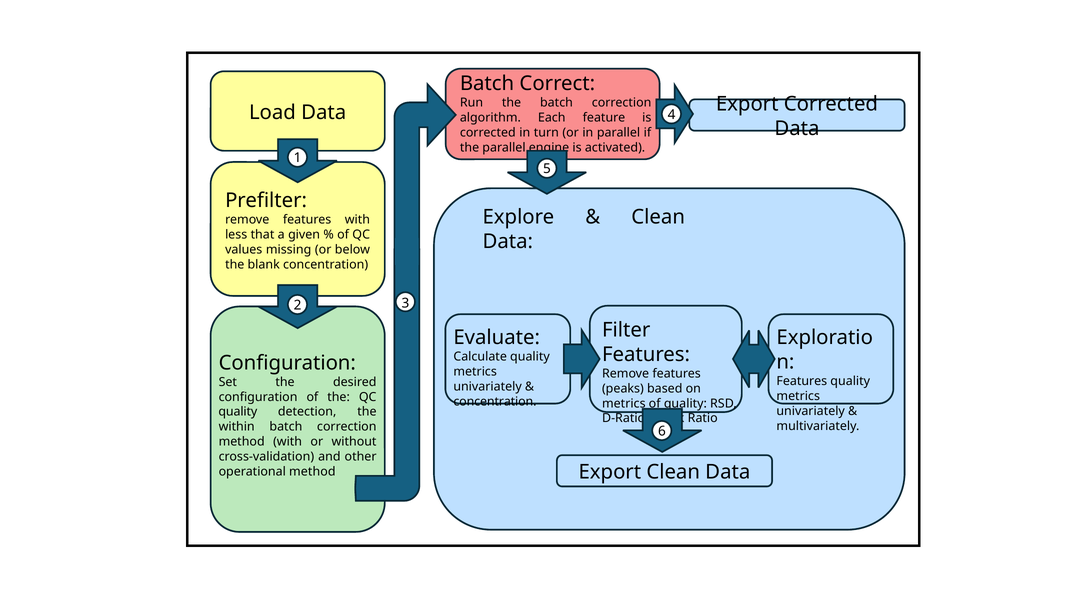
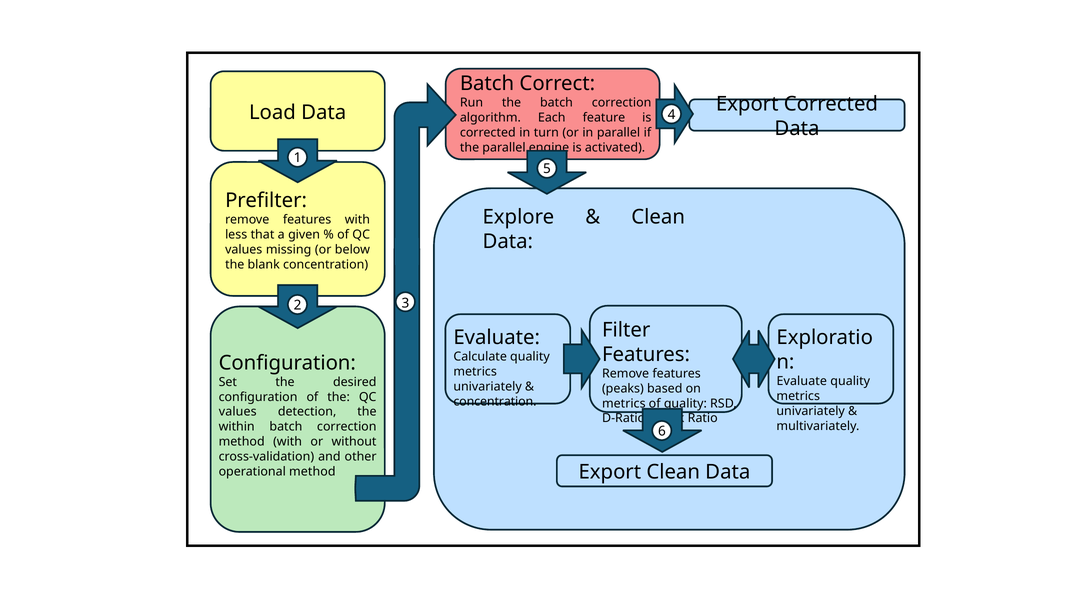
Features: Features -> Evaluate (802, 381)
quality: quality -> values (238, 412)
